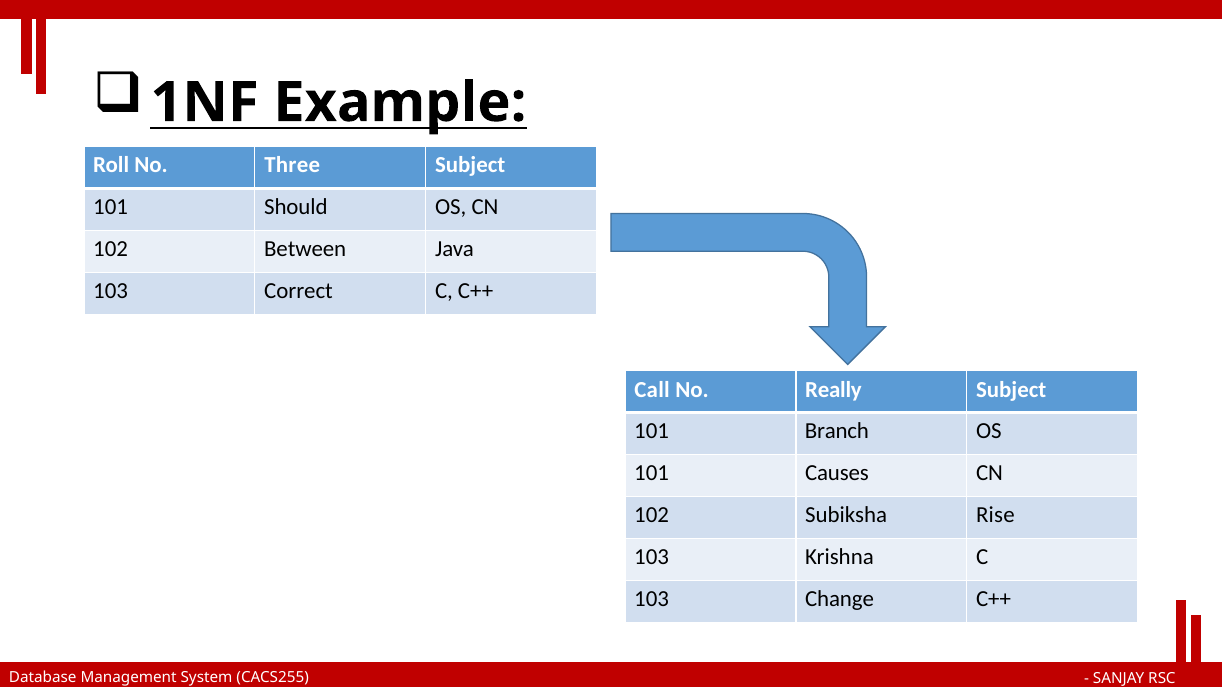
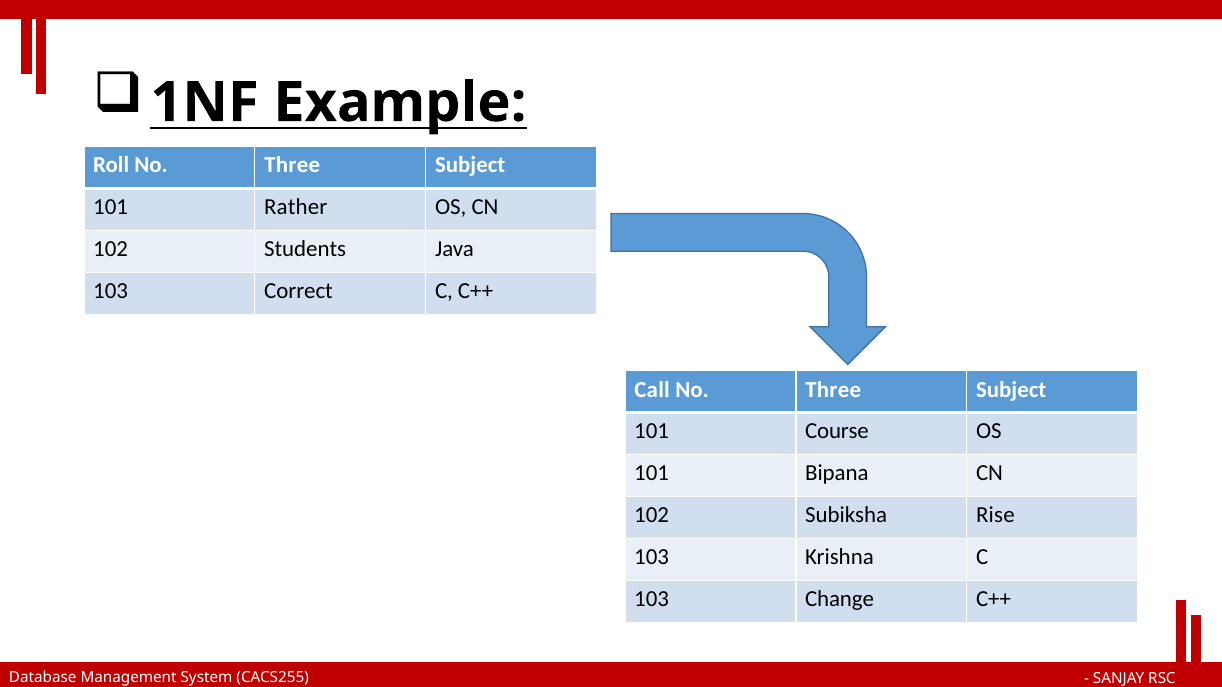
Should: Should -> Rather (296, 207)
Between: Between -> Students (305, 249)
Really: Really -> Three (833, 390)
Branch: Branch -> Course (837, 432)
Causes: Causes -> Bipana (837, 474)
